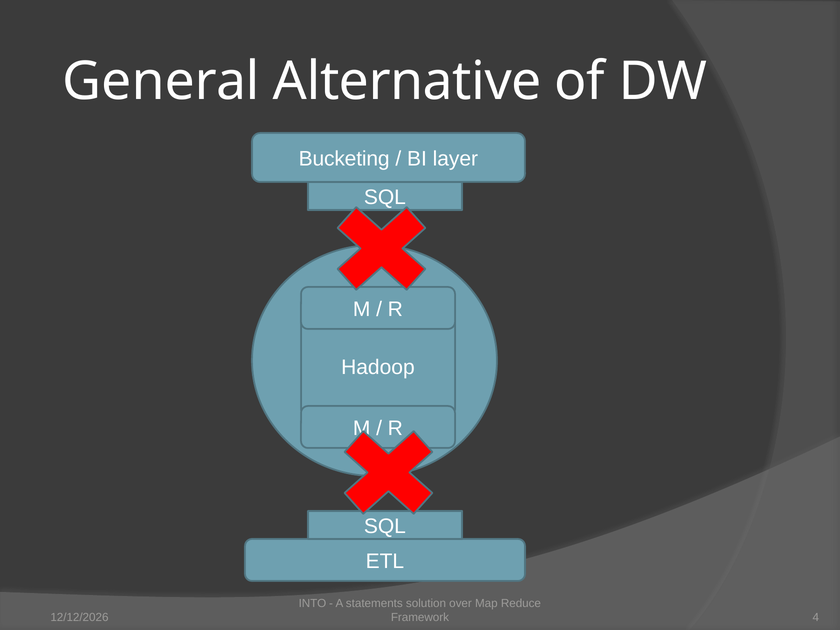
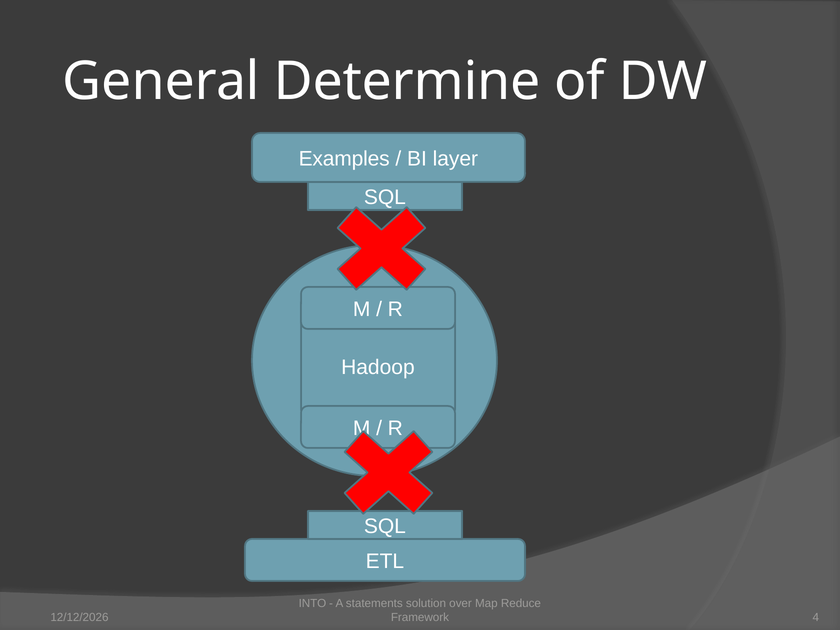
Alternative: Alternative -> Determine (407, 81)
Bucketing: Bucketing -> Examples (344, 159)
